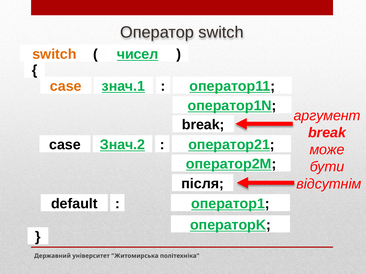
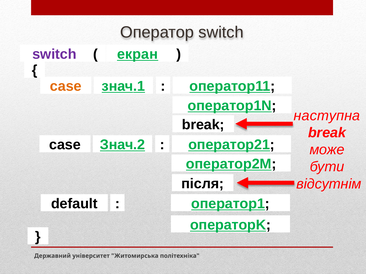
switch colour: orange -> purple (54, 54)
чисел: чисел -> екран (137, 54)
аргумент: аргумент -> наступна (327, 116)
